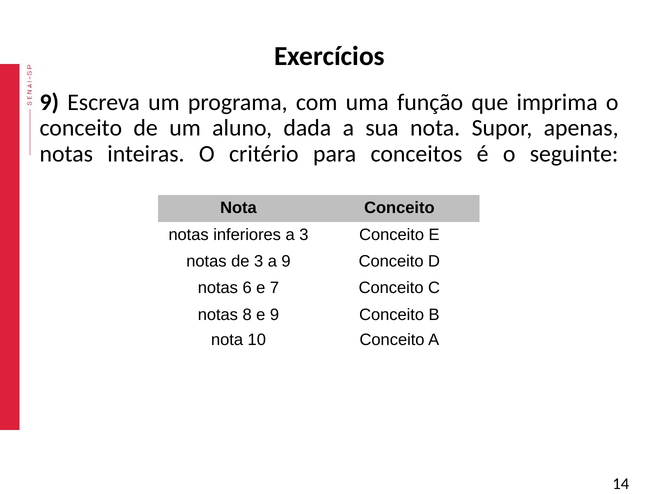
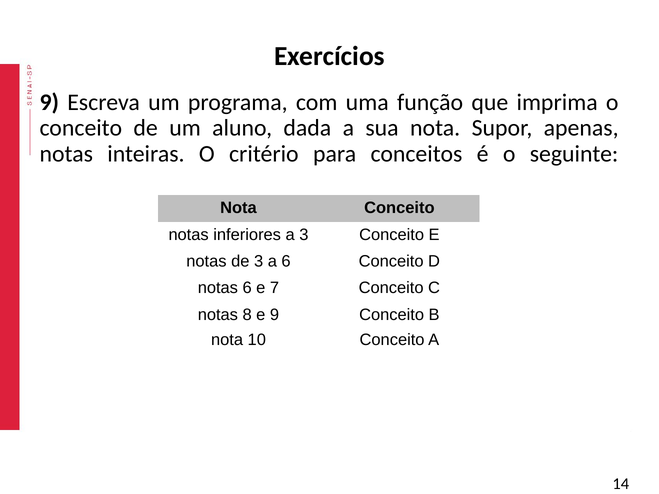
a 9: 9 -> 6 (286, 261)
